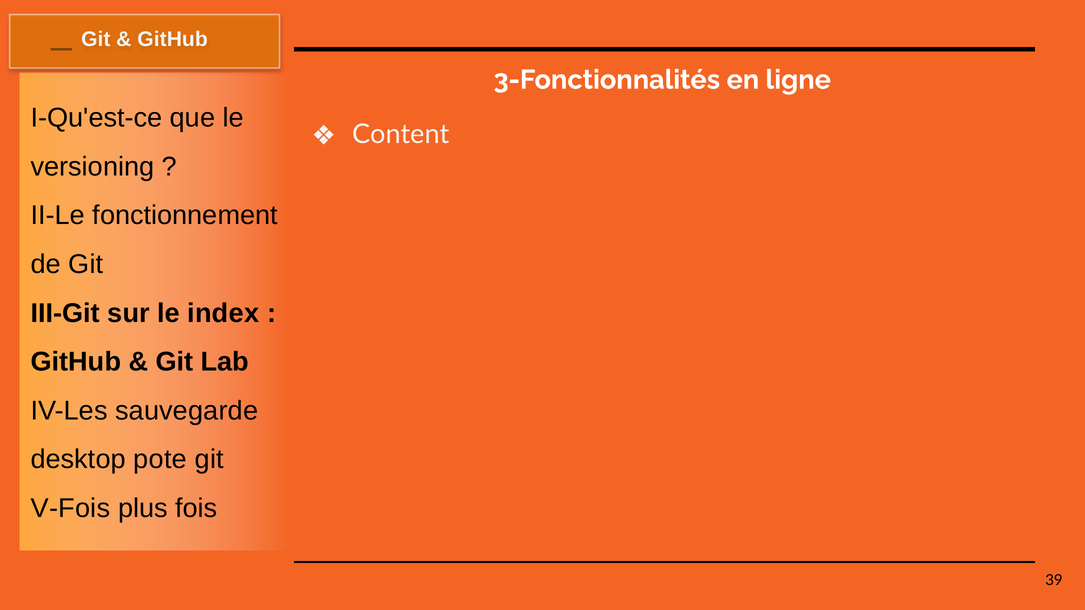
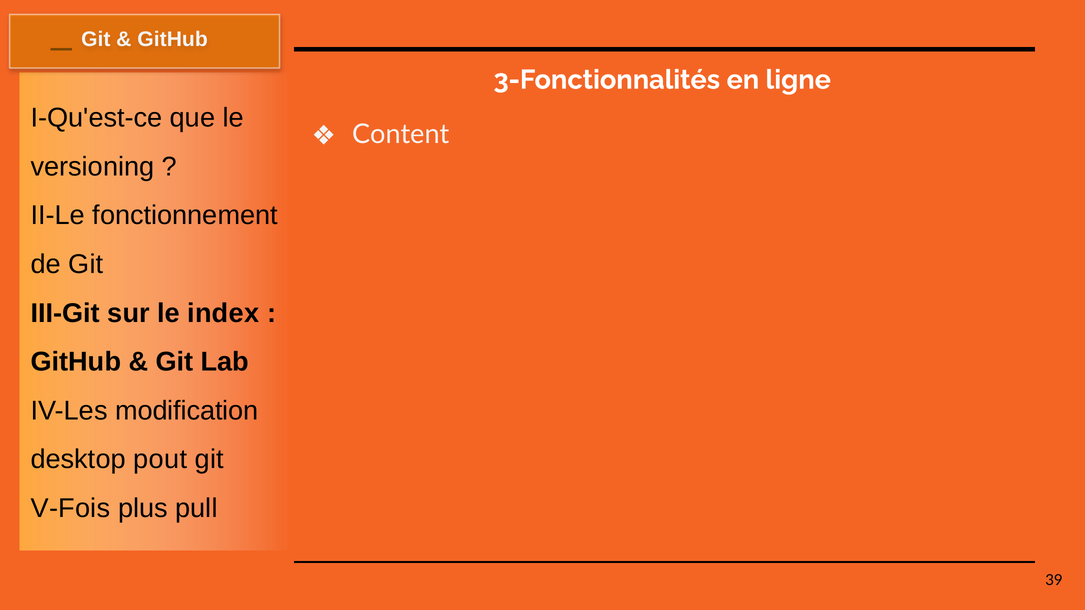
sauvegarde: sauvegarde -> modification (187, 411)
pote: pote -> pout (160, 460)
fois: fois -> pull (196, 509)
